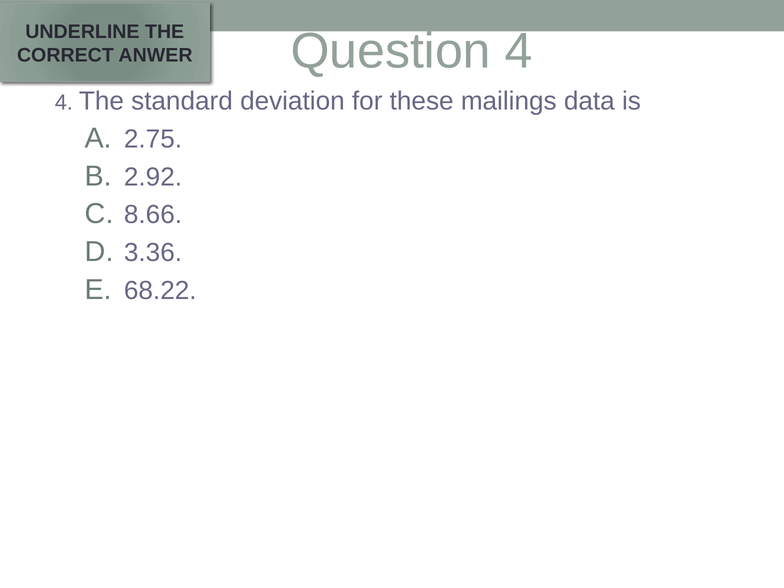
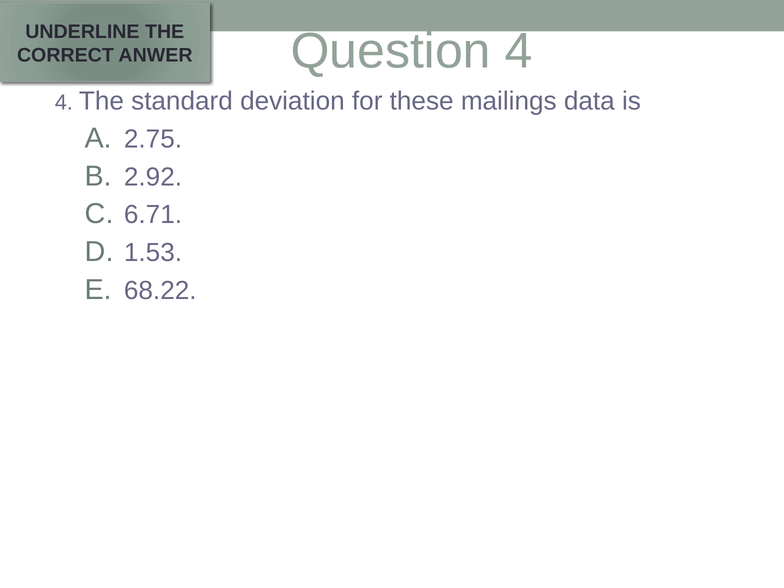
8.66: 8.66 -> 6.71 (153, 215)
3.36: 3.36 -> 1.53 (153, 253)
